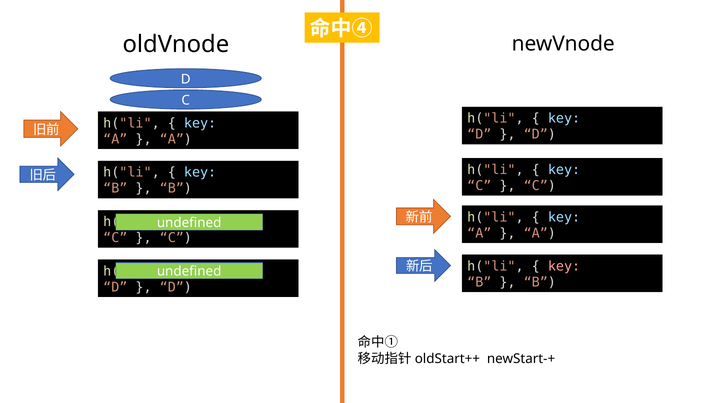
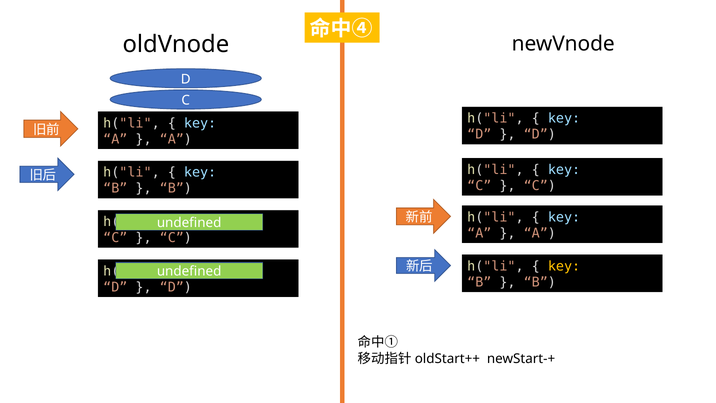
key colour: pink -> yellow (564, 266)
